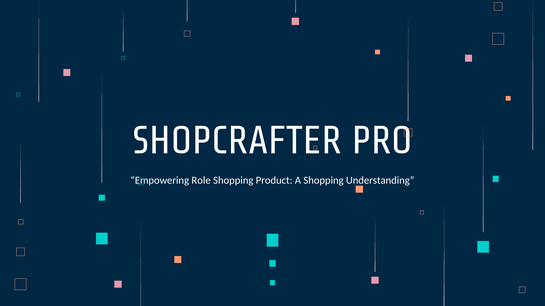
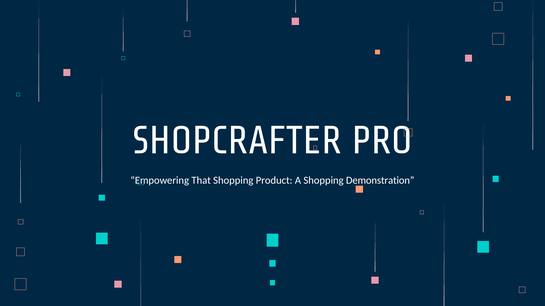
Role: Role -> That (201, 181)
Understanding: Understanding -> Demonstration (380, 181)
